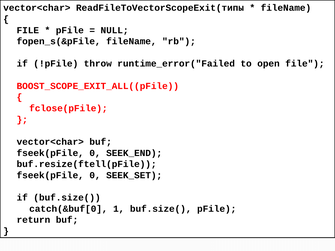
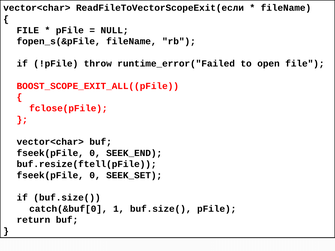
ReadFileToVectorScopeExit(типы: ReadFileToVectorScopeExit(типы -> ReadFileToVectorScopeExit(если (160, 8)
